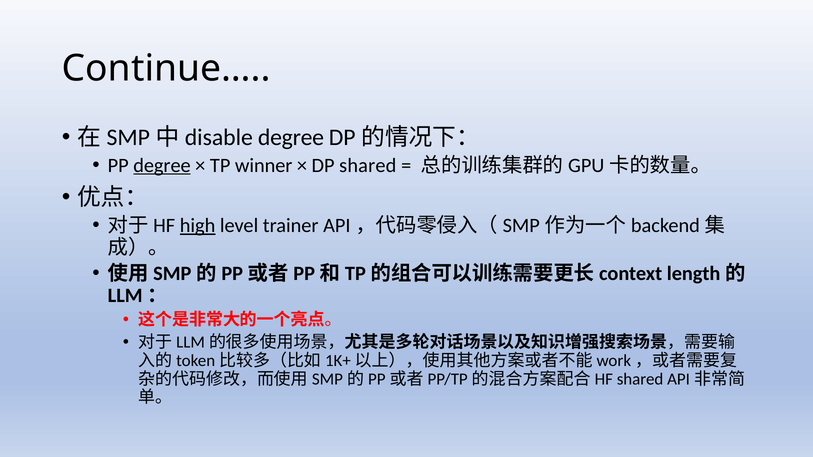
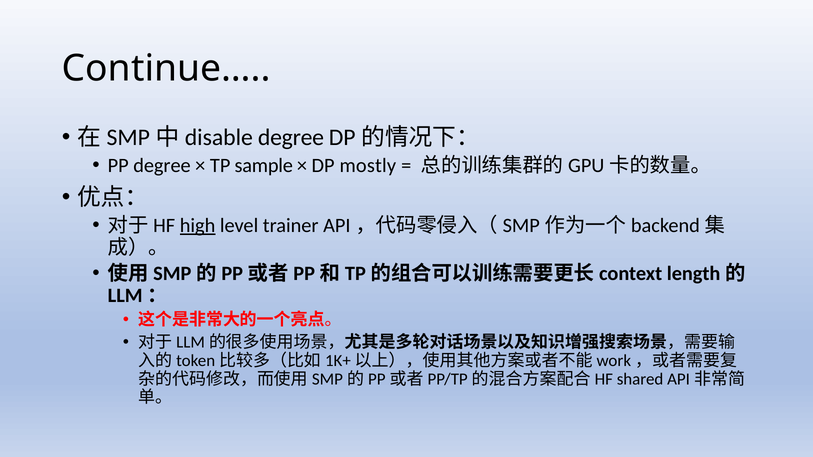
degree underline: present -> none (162, 165)
winner: winner -> sample (264, 165)
DP shared: shared -> mostly (368, 165)
